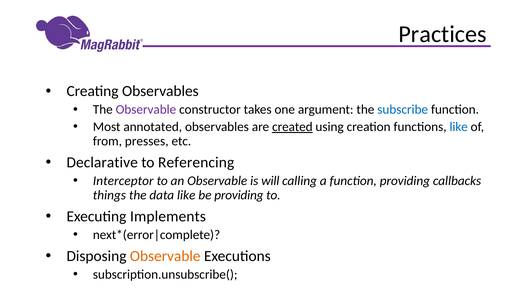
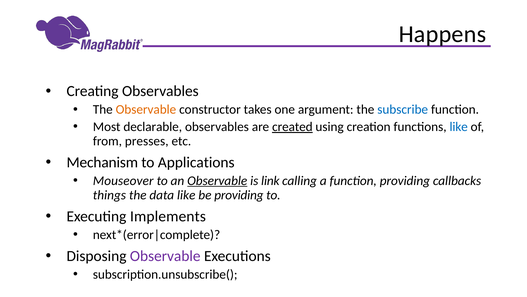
Practices: Practices -> Happens (442, 34)
Observable colour: purple -> orange (146, 109)
annotated: annotated -> declarable (153, 127)
Declarative: Declarative -> Mechanism (102, 162)
Referencing: Referencing -> Applications (196, 162)
Interceptor: Interceptor -> Mouseover (123, 180)
Observable underline: none -> present (217, 180)
will: will -> link (270, 180)
Observable colour: orange -> purple (165, 256)
